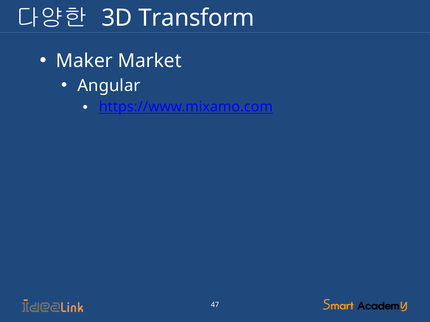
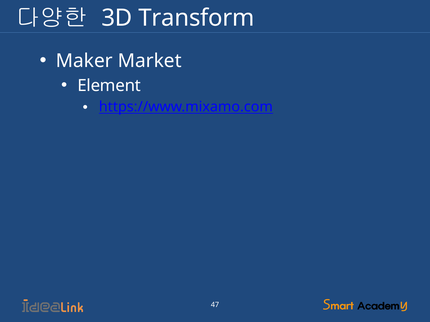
Angular: Angular -> Element (109, 86)
